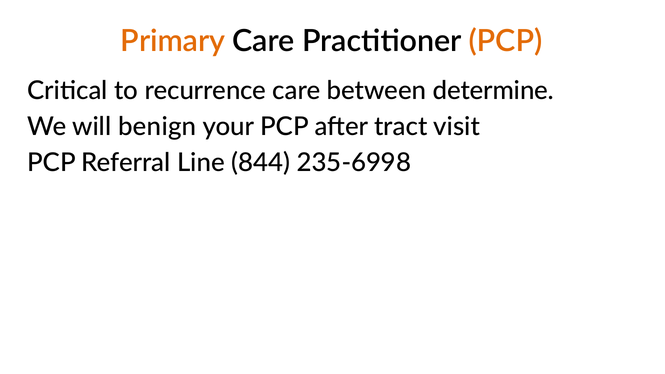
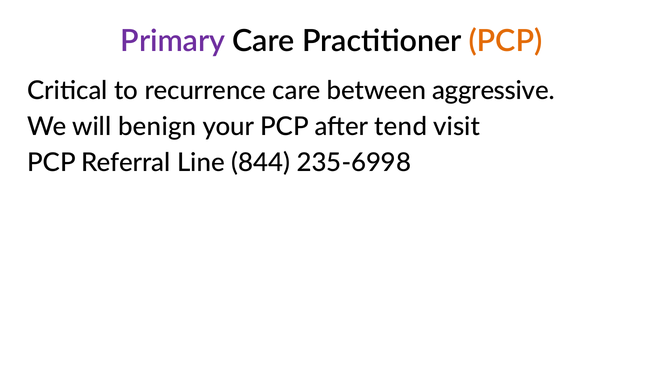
Primary colour: orange -> purple (173, 41)
determine: determine -> aggressive (493, 91)
tract: tract -> tend (401, 127)
